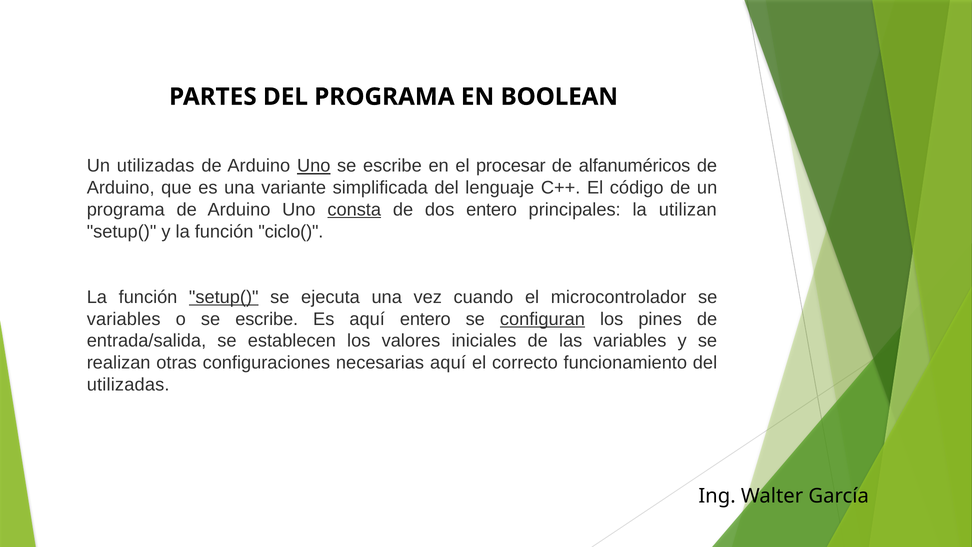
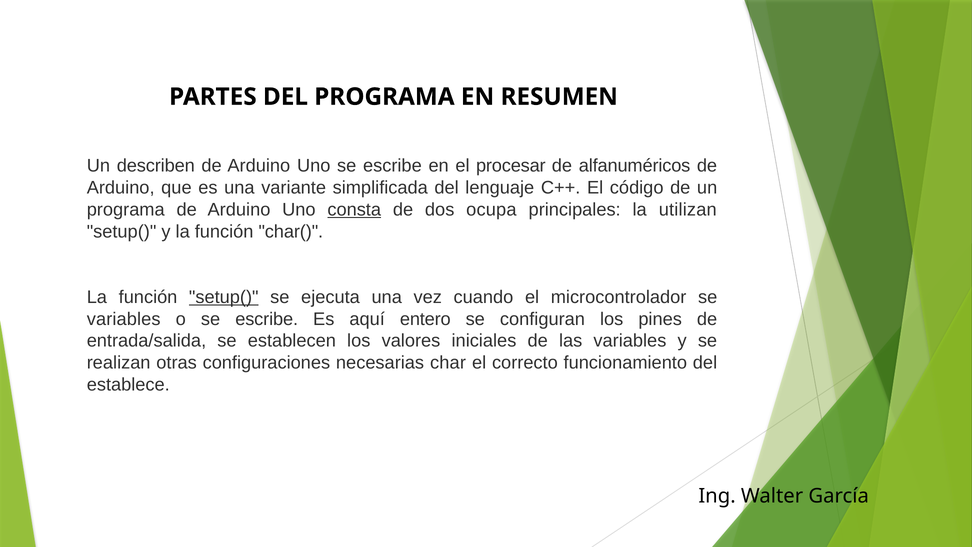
BOOLEAN: BOOLEAN -> RESUMEN (559, 97)
Un utilizadas: utilizadas -> describen (156, 166)
Uno underline: present -> none (314, 166)
dos entero: entero -> ocupa (491, 210)
ciclo(: ciclo( -> char( (291, 231)
configuran underline: present -> none (542, 319)
necesarias aquí: aquí -> char (448, 363)
utilizadas: utilizadas -> establece (128, 385)
